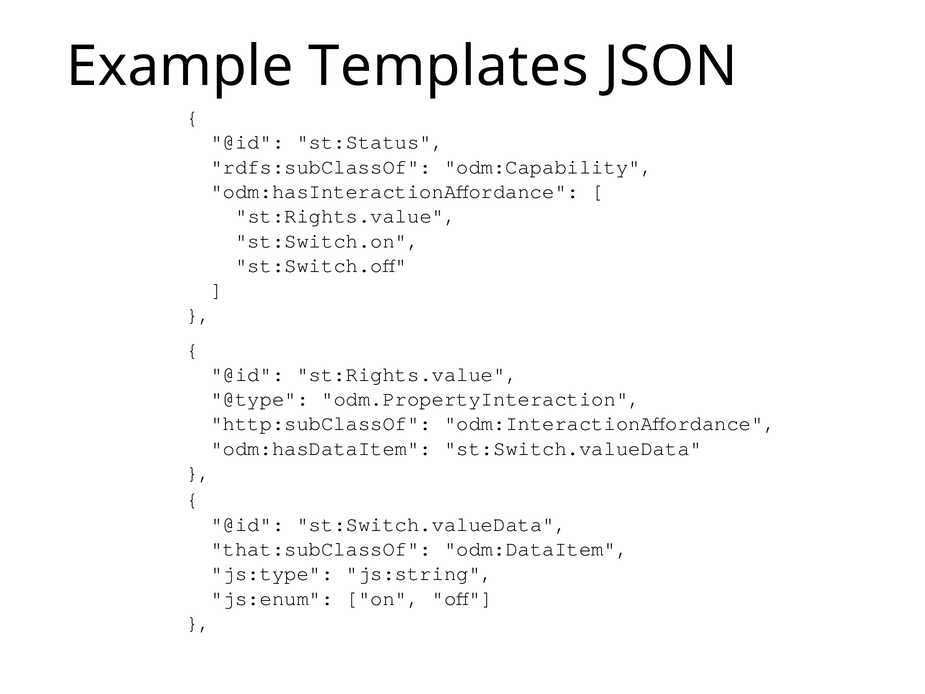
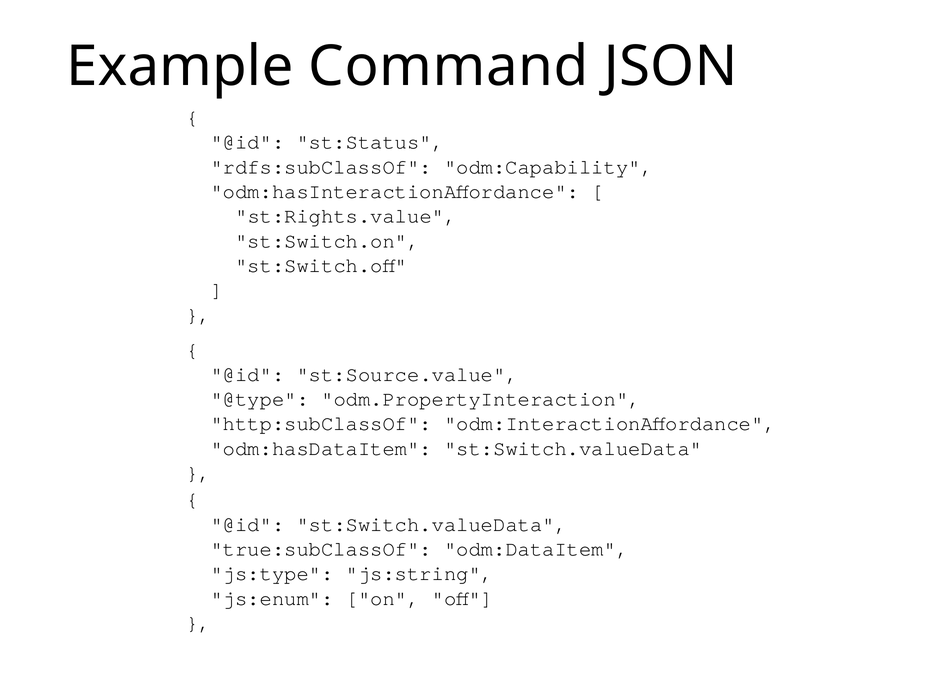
Templates: Templates -> Command (448, 67)
@id st:Rights.value: st:Rights.value -> st:Source.value (407, 374)
that:subClassOf: that:subClassOf -> true:subClassOf (321, 549)
